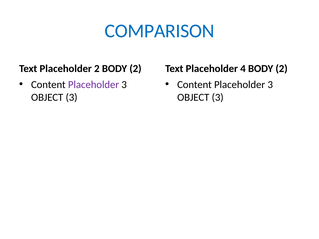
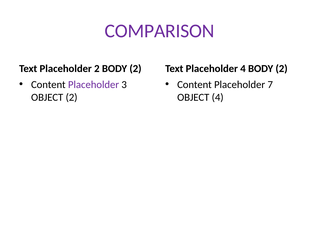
COMPARISON colour: blue -> purple (159, 31)
3: 3 -> 7 (270, 85)
3: 3 -> 2 (72, 97)
3: 3 -> 4 (218, 97)
